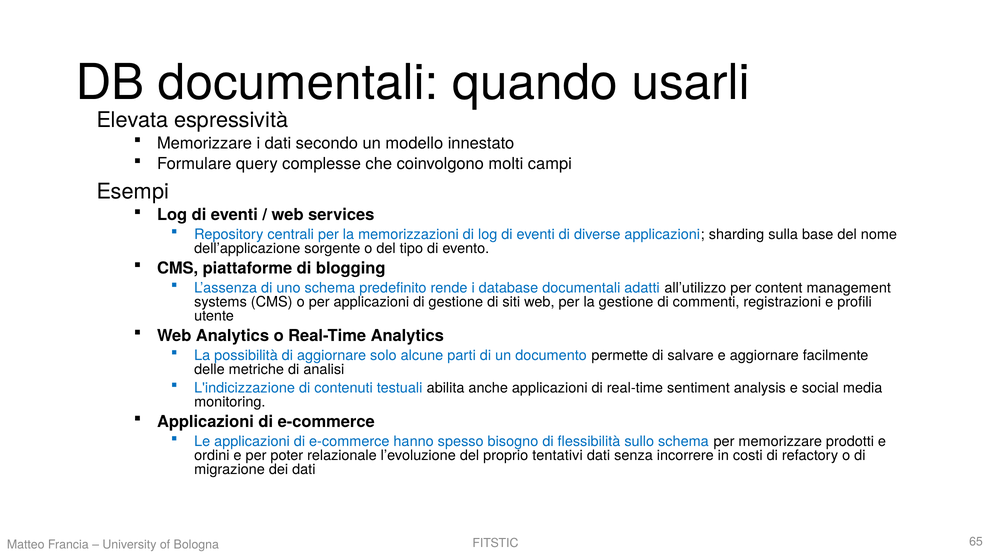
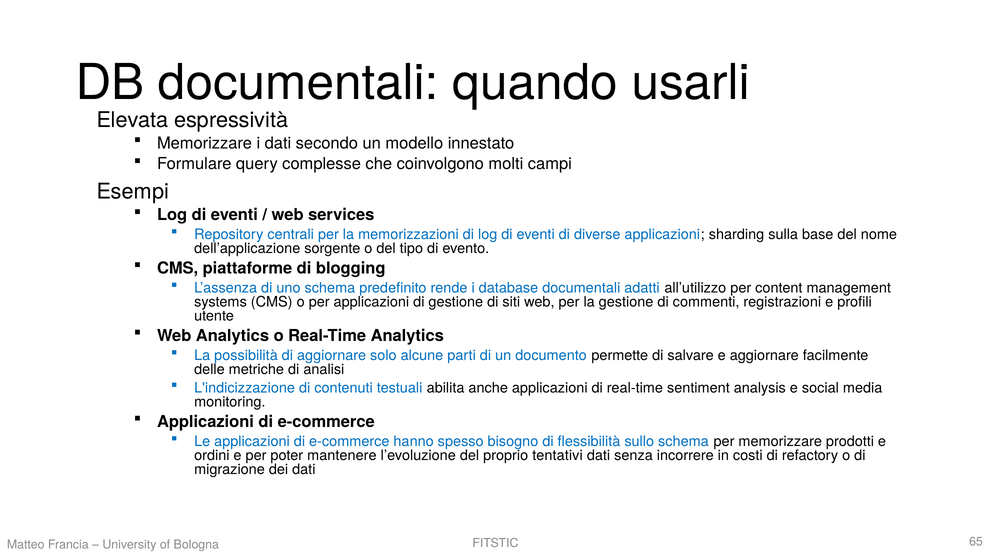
relazionale: relazionale -> mantenere (342, 456)
